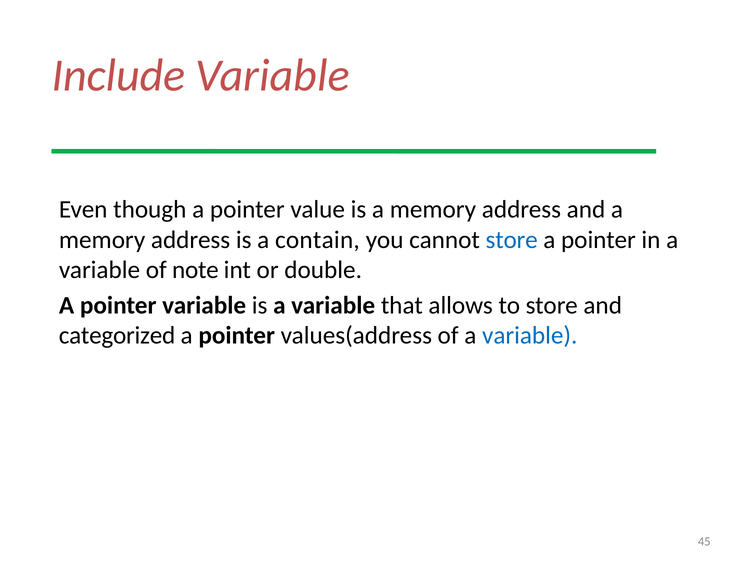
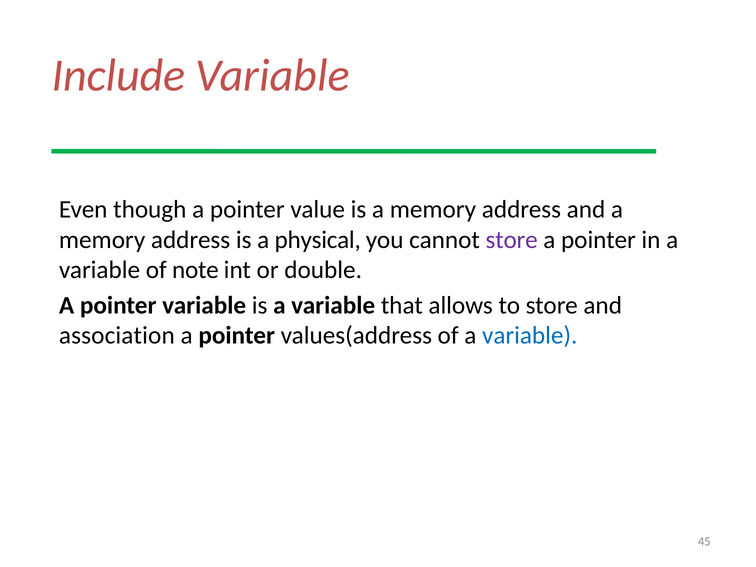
contain: contain -> physical (318, 240)
store colour: blue -> purple (512, 240)
categorized: categorized -> association (117, 336)
